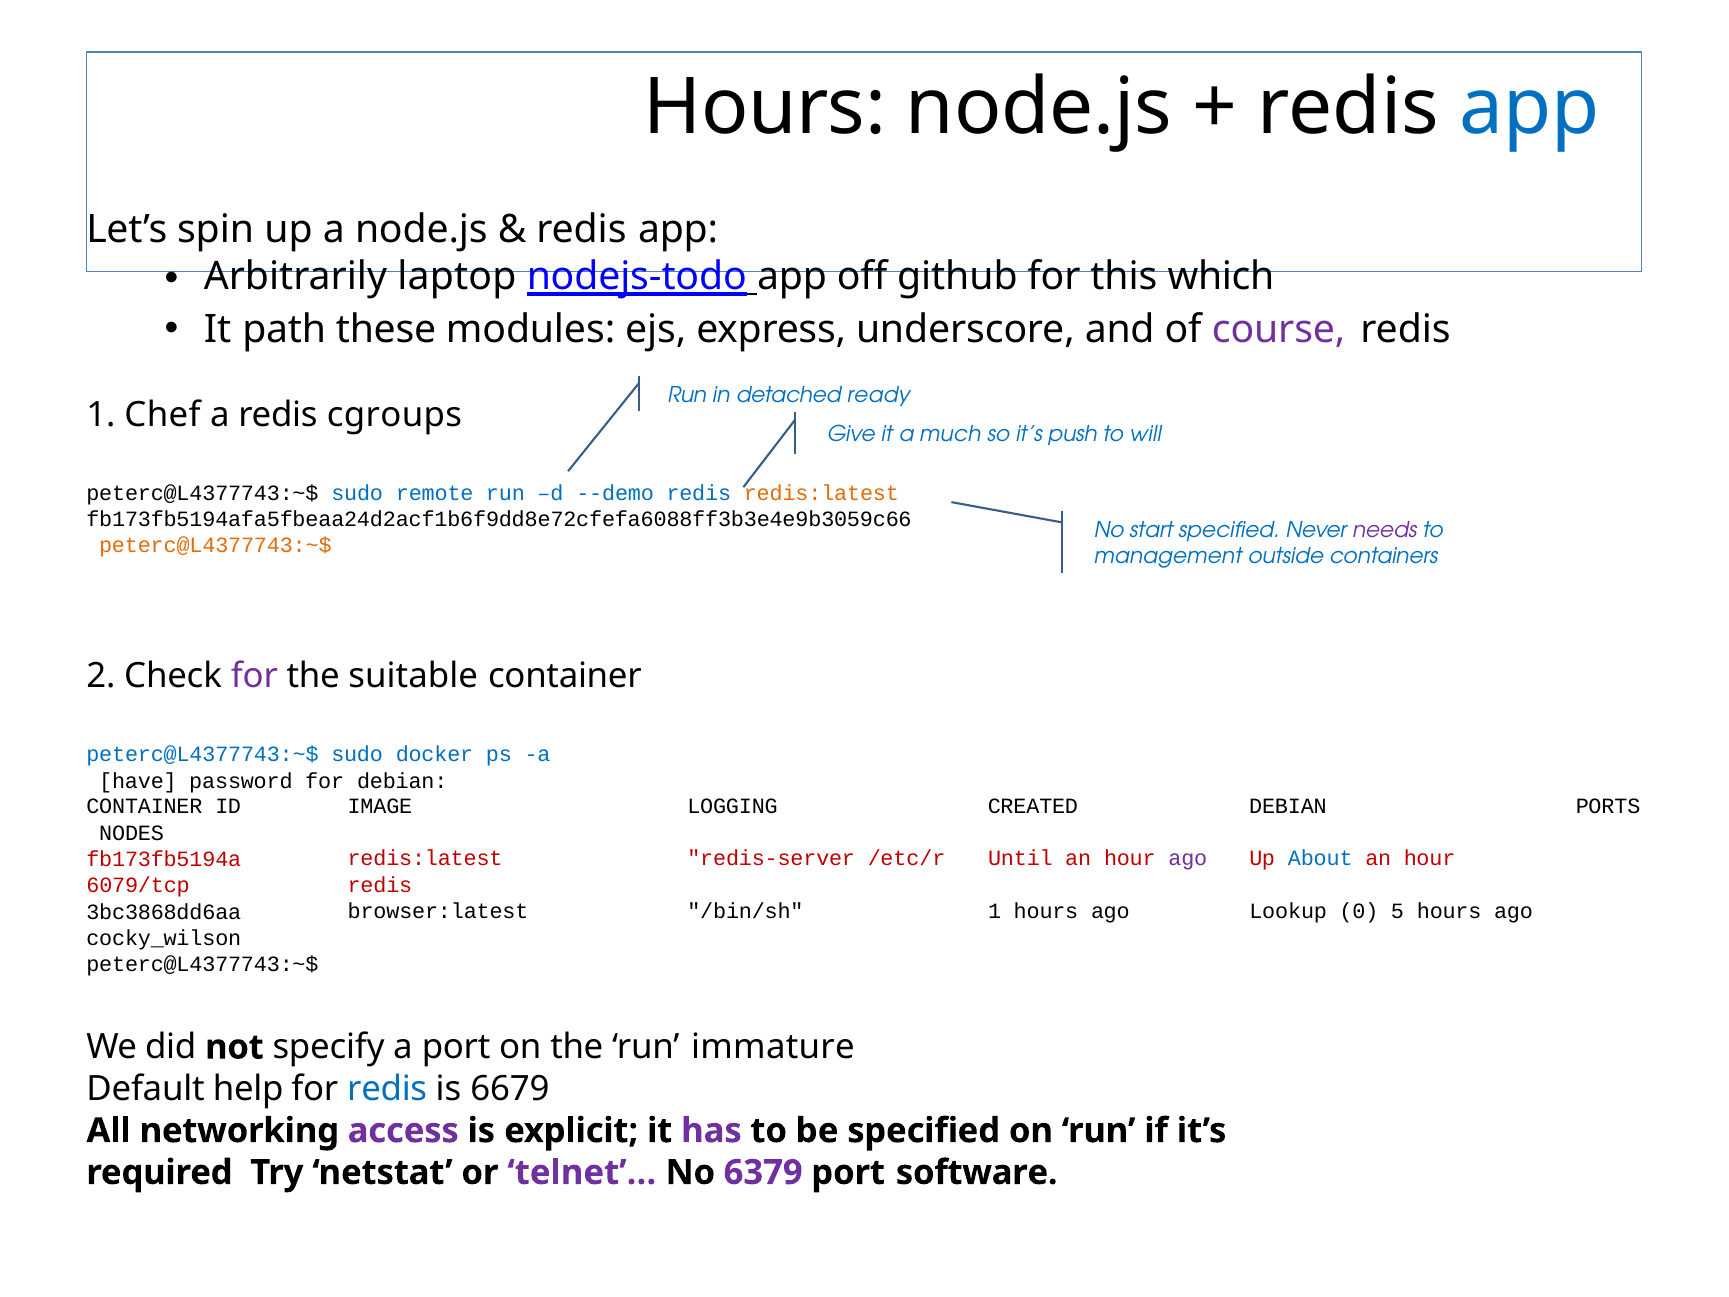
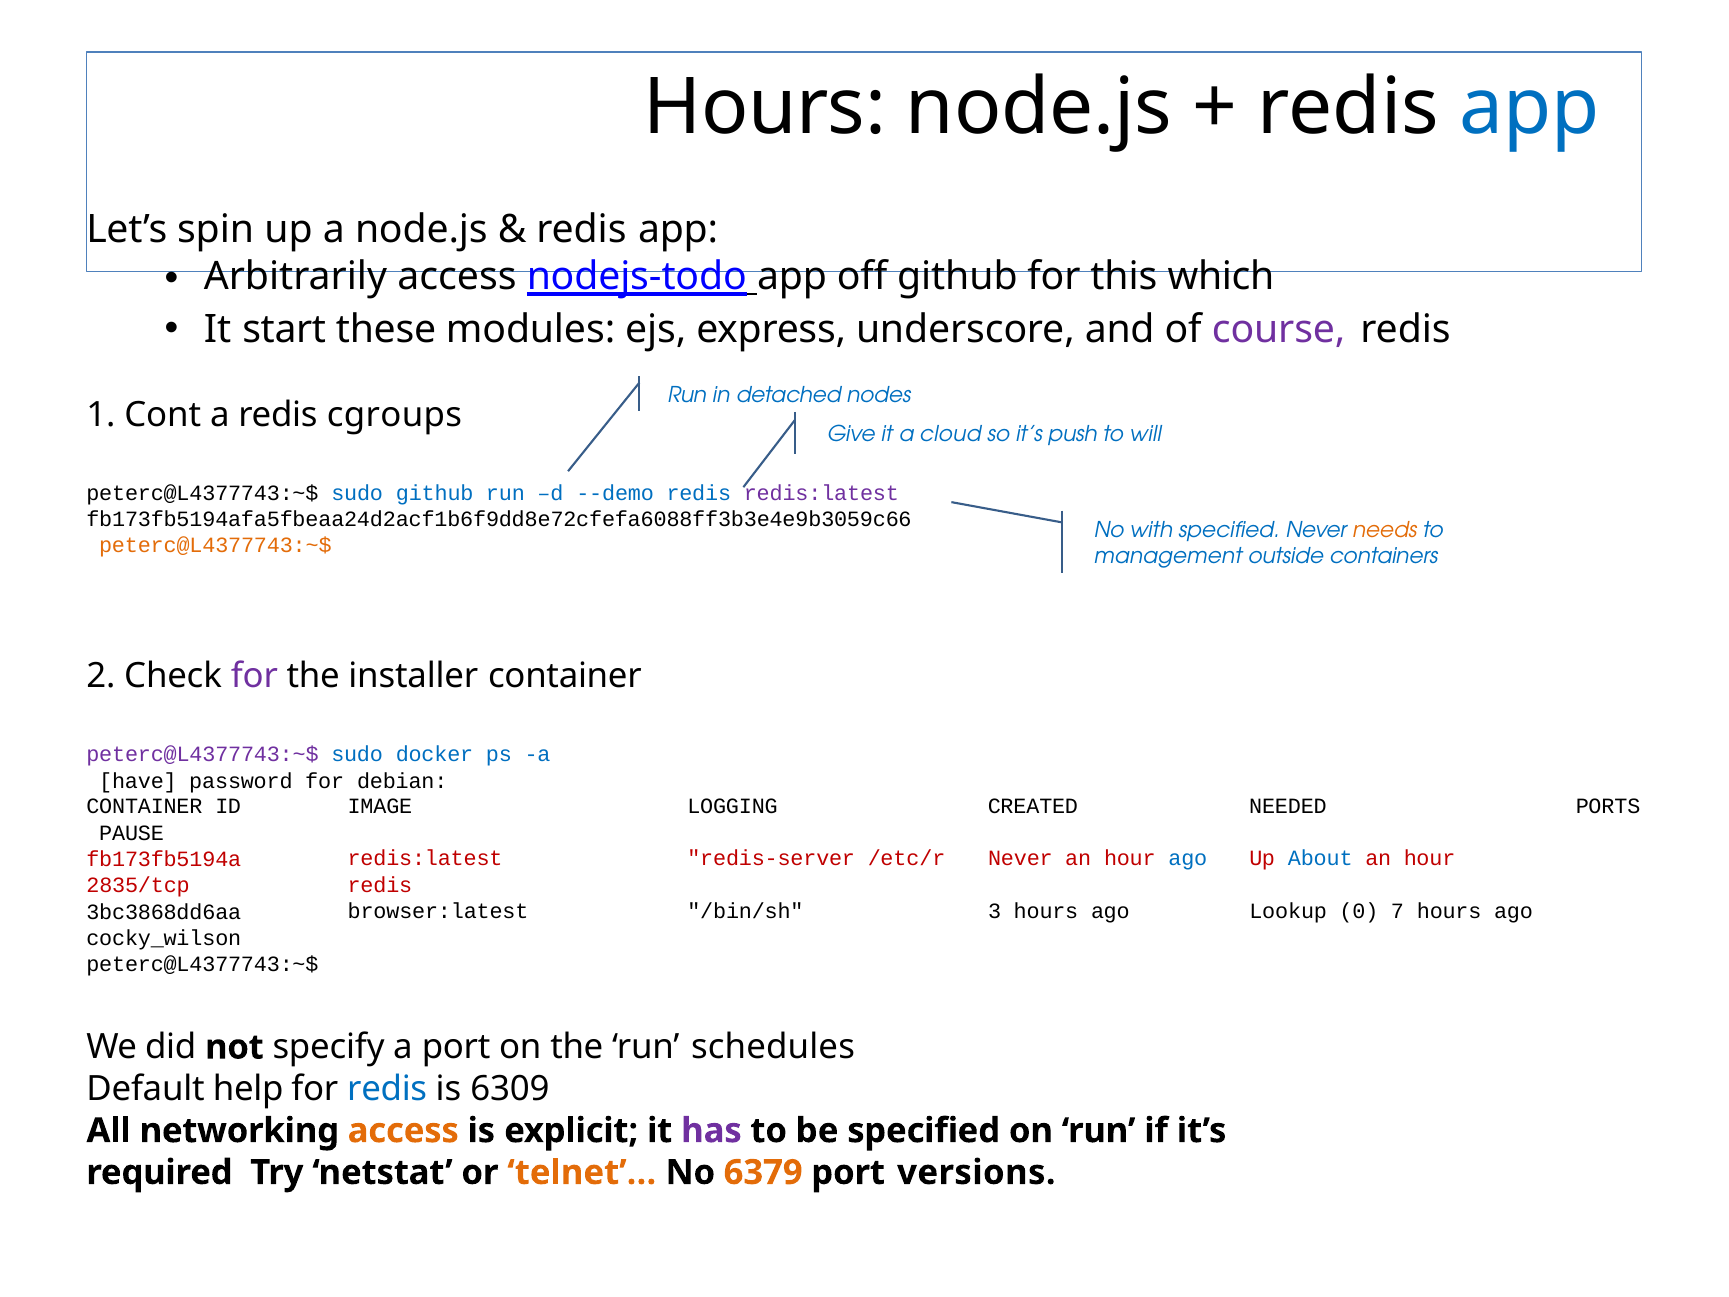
Arbitrarily laptop: laptop -> access (457, 276)
path: path -> start (284, 329)
ready: ready -> nodes (879, 395)
Chef: Chef -> Cont (163, 415)
much: much -> cloud (950, 434)
sudo remote: remote -> github (435, 493)
redis:latest colour: orange -> purple (821, 493)
start: start -> with (1151, 530)
needs colour: purple -> orange (1385, 530)
suitable: suitable -> installer (413, 676)
peterc@L4377743:~$ colour: blue -> purple (202, 755)
CREATED DEBIAN: DEBIAN -> NEEDED (1288, 806)
NODES: NODES -> PAUSE (132, 833)
/etc/r Until: Until -> Never (1020, 859)
ago colour: purple -> blue (1188, 859)
6079/tcp: 6079/tcp -> 2835/tcp (138, 885)
/bin/sh 1: 1 -> 3 (995, 911)
5: 5 -> 7 (1397, 911)
immature: immature -> schedules (773, 1047)
6679: 6679 -> 6309 (510, 1089)
access colour: purple -> orange (403, 1131)
telnet’… colour: purple -> orange (582, 1172)
6379 colour: purple -> orange (763, 1172)
software: software -> versions (976, 1172)
